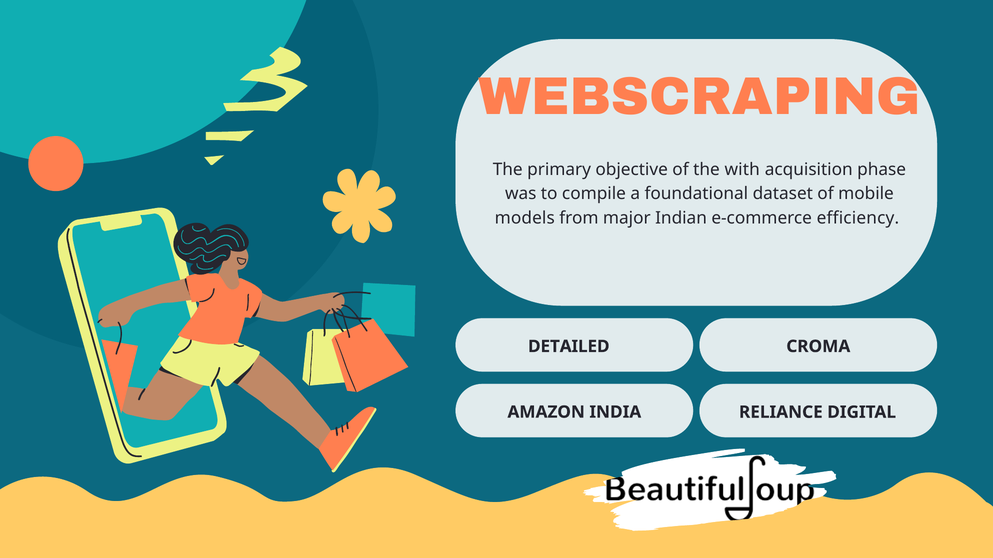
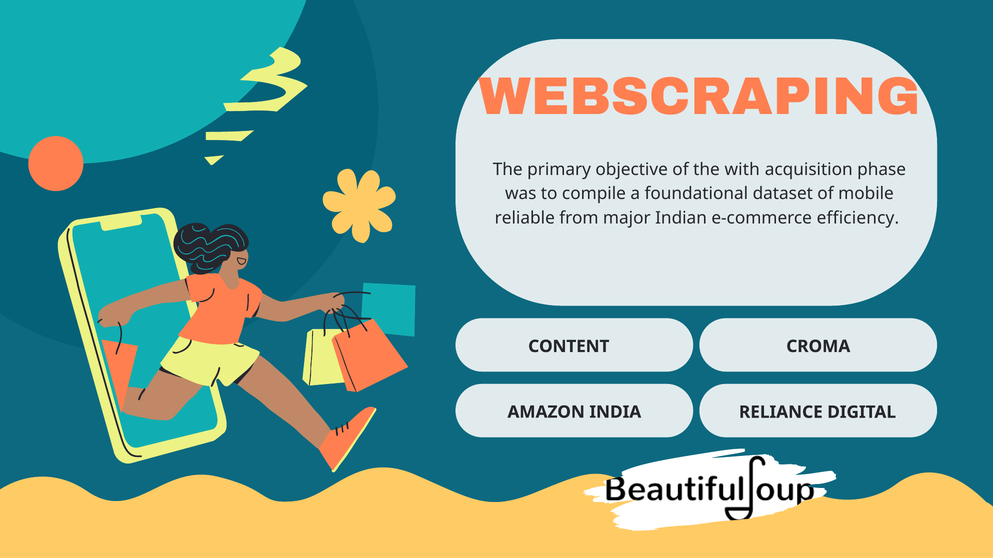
models: models -> reliable (525, 218)
DETAILED: DETAILED -> CONTENT (569, 347)
